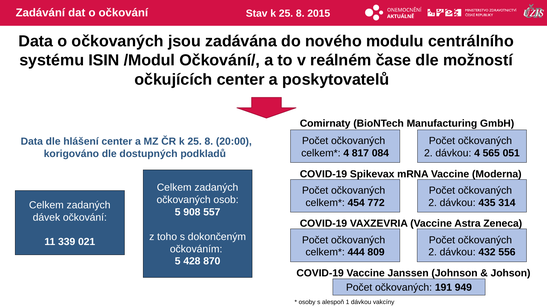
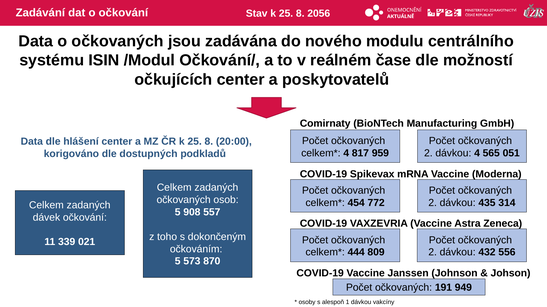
2015: 2015 -> 2056 (319, 13)
084: 084 -> 959 (380, 153)
428: 428 -> 573 (192, 262)
